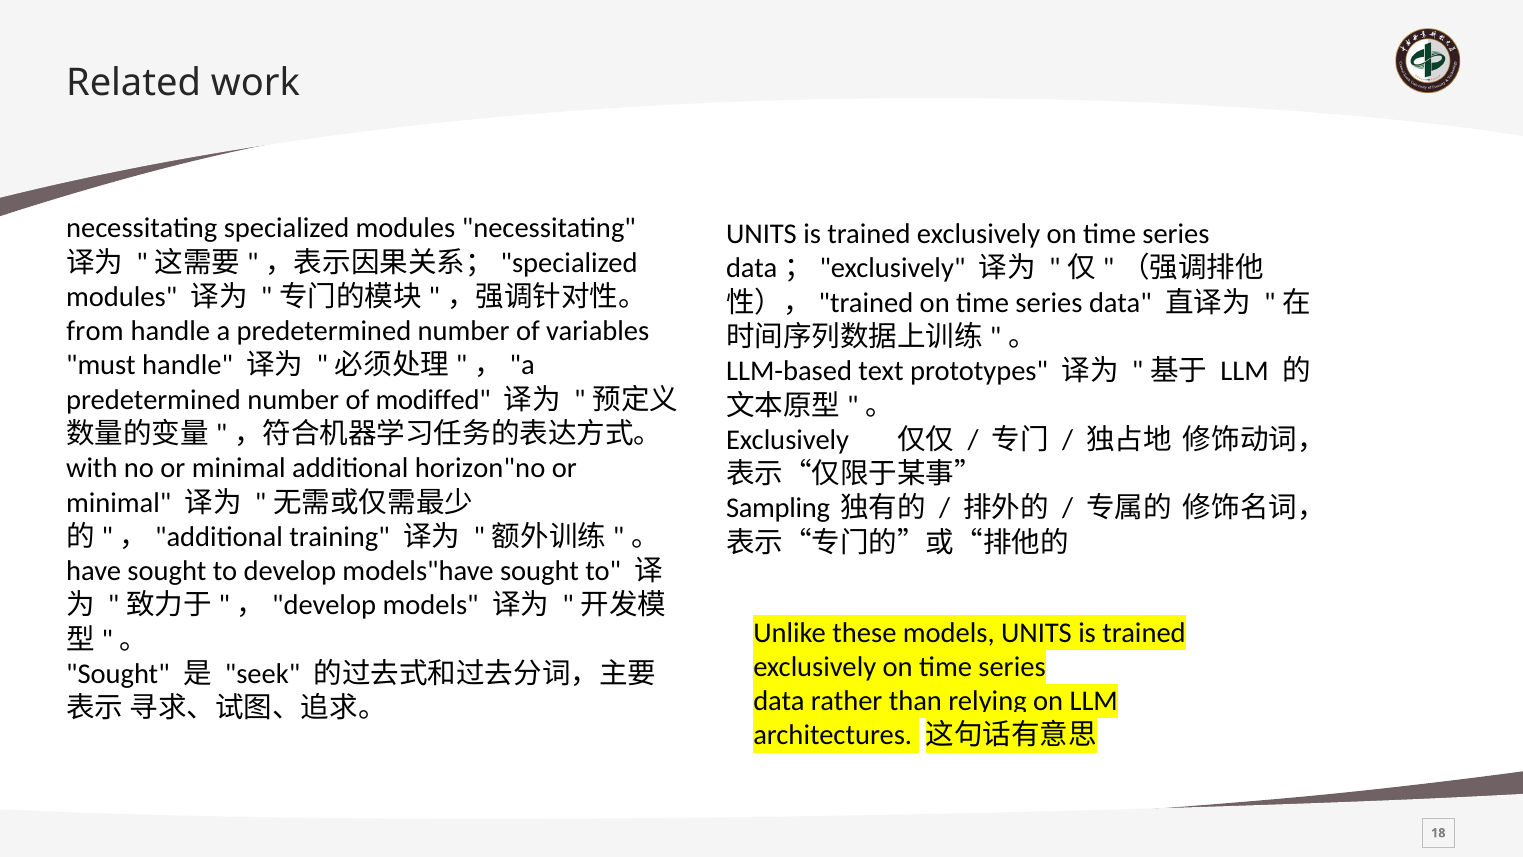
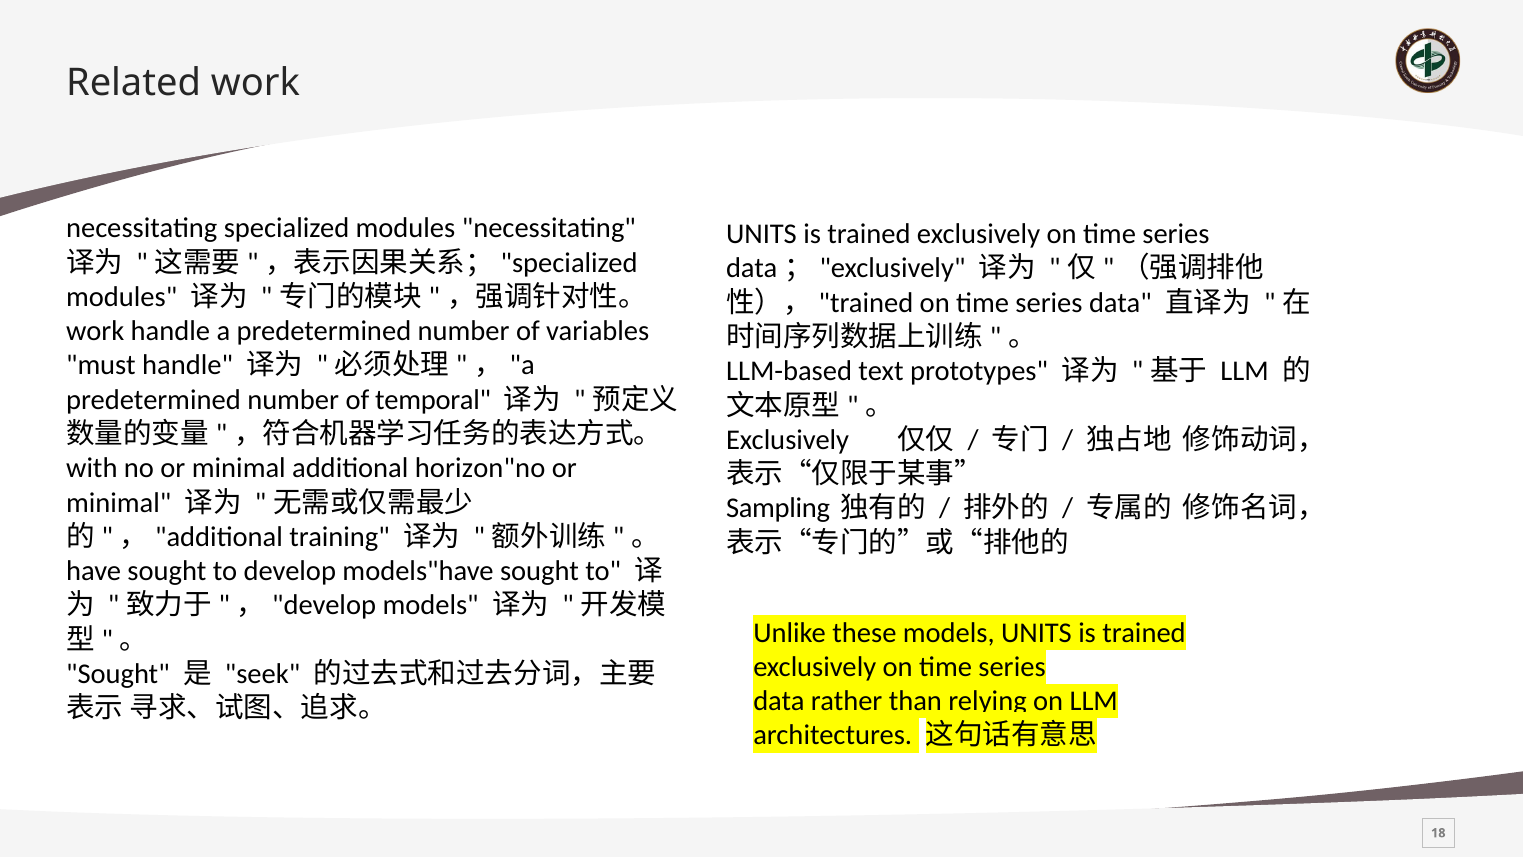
from: from -> work (95, 331)
modiffed: modiffed -> temporal (433, 400)
